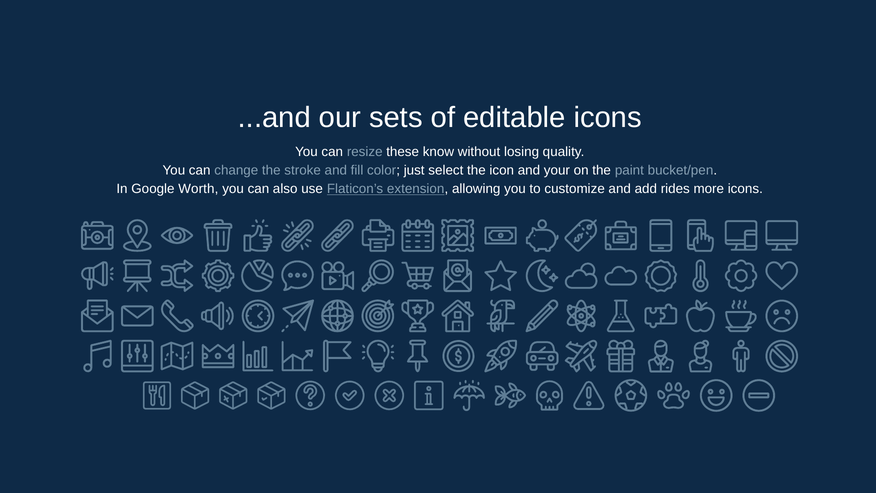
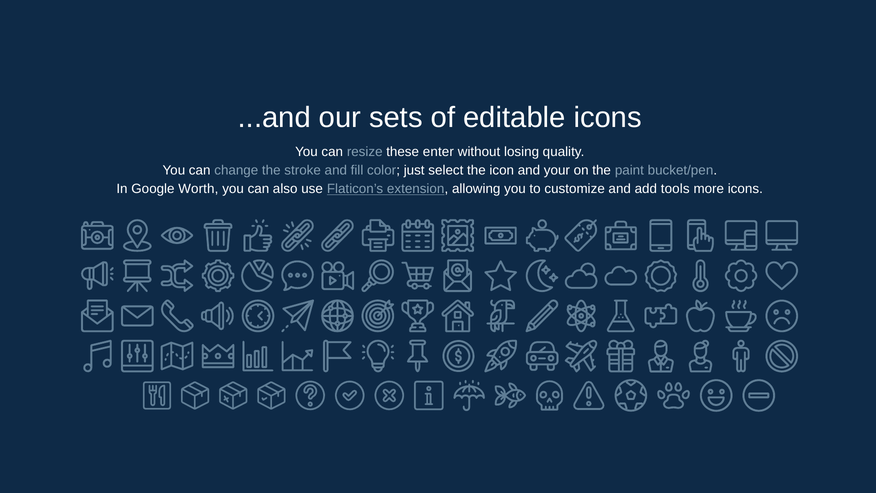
know: know -> enter (438, 152)
rides: rides -> tools (675, 189)
